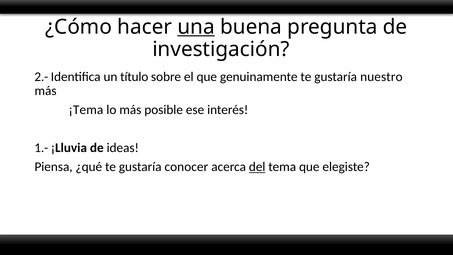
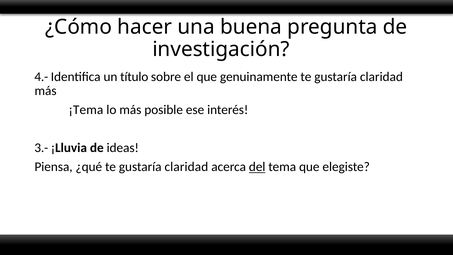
una underline: present -> none (196, 27)
2.-: 2.- -> 4.- (41, 77)
genuinamente te gustaría nuestro: nuestro -> claridad (381, 77)
1.-: 1.- -> 3.- (41, 148)
¿qué te gustaría conocer: conocer -> claridad (186, 167)
